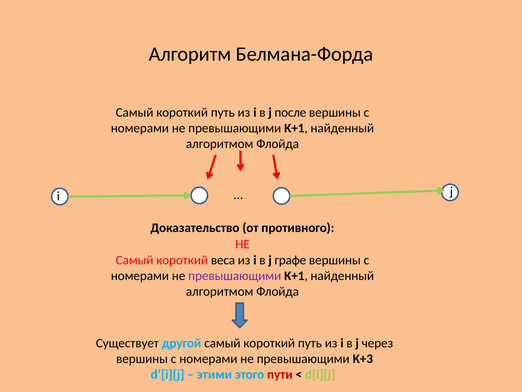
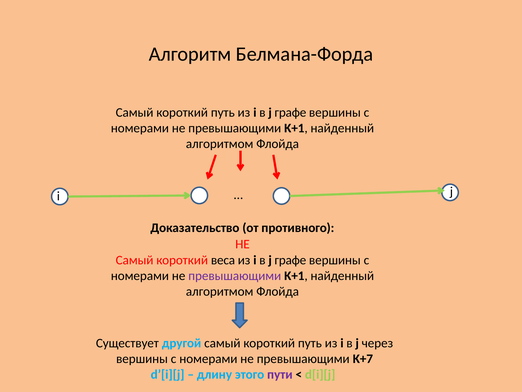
после: после -> графе (290, 112)
K+3: K+3 -> K+7 (363, 358)
этими: этими -> длину (214, 374)
пути colour: red -> purple (280, 374)
